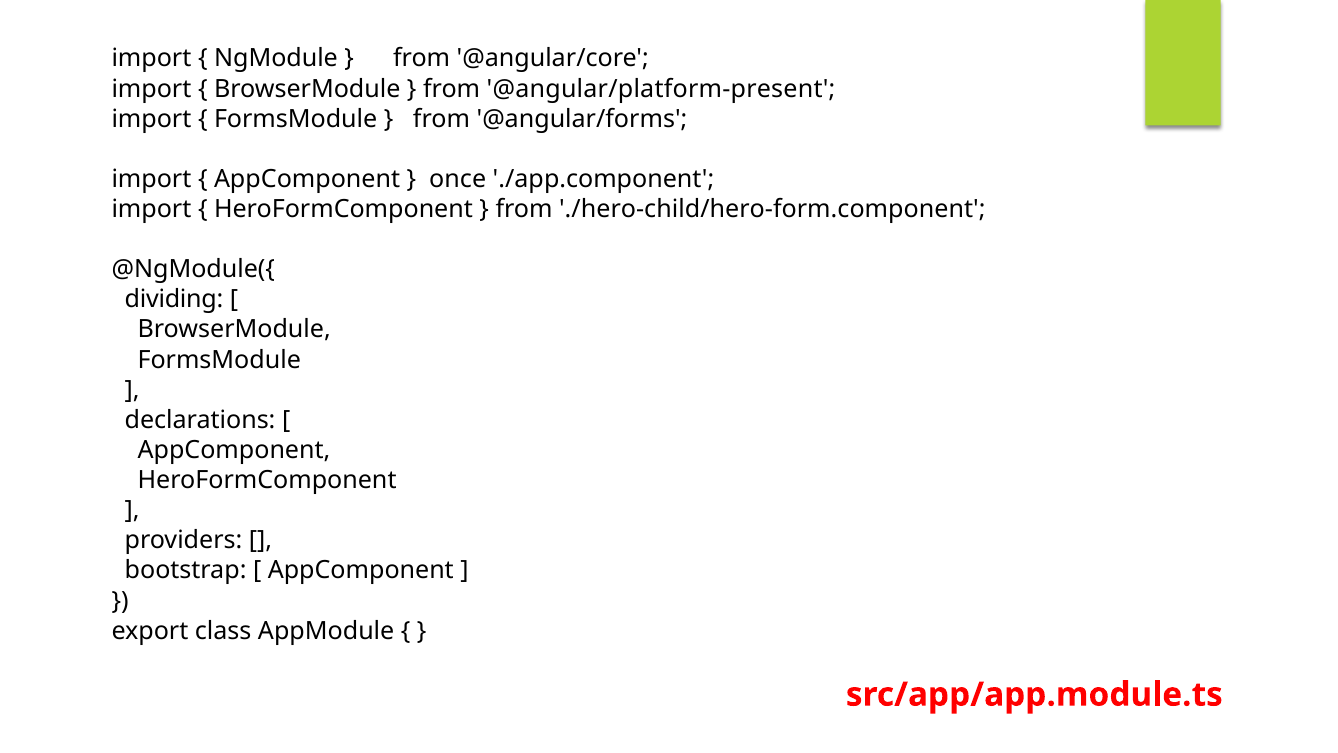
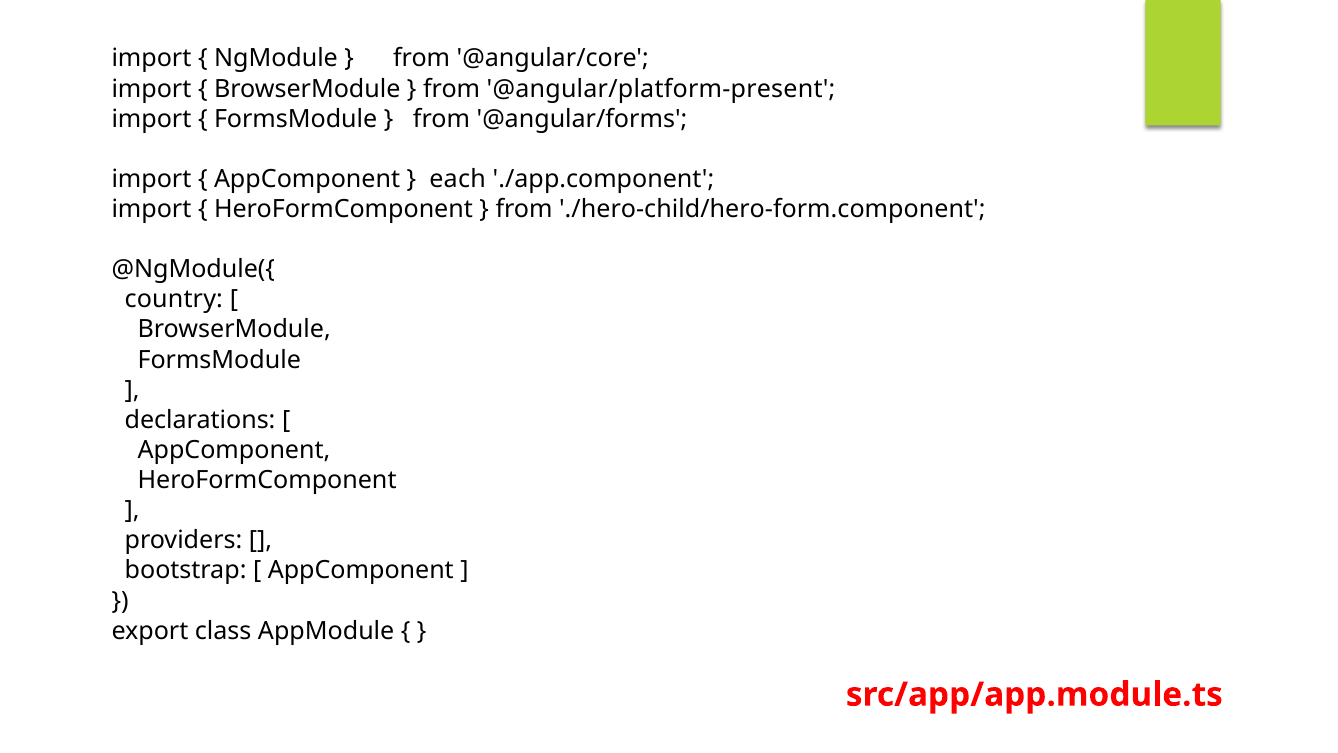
once: once -> each (458, 179)
dividing: dividing -> country (174, 299)
